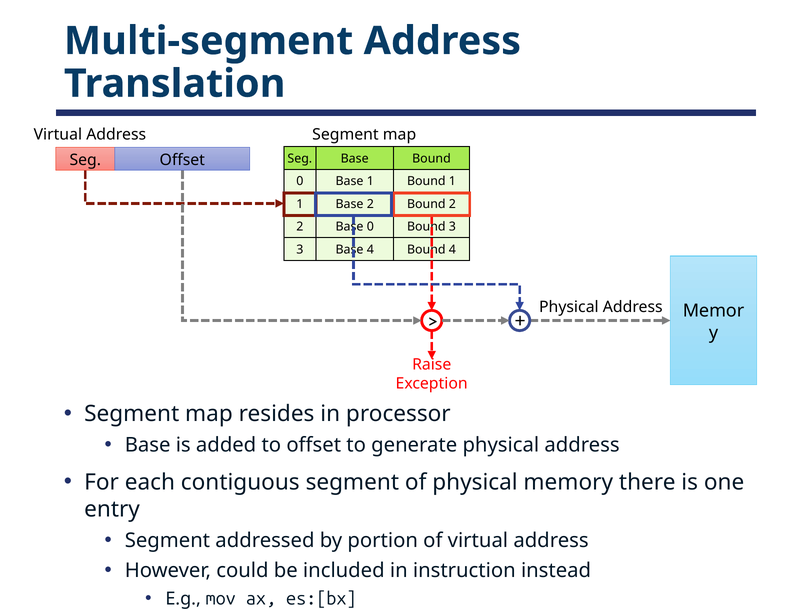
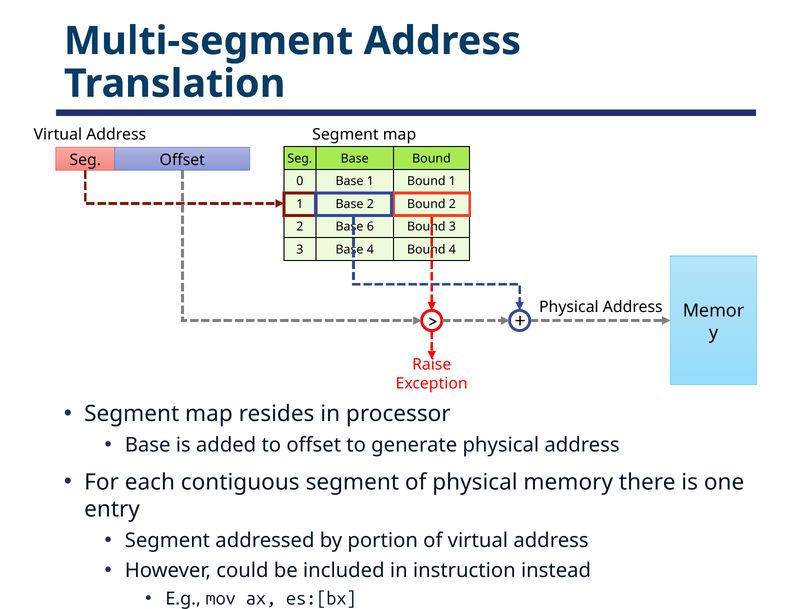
Base 0: 0 -> 6 (370, 227)
